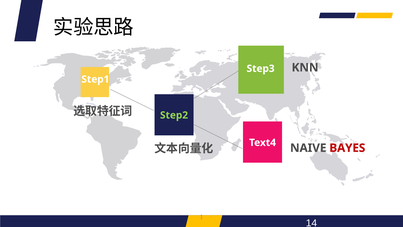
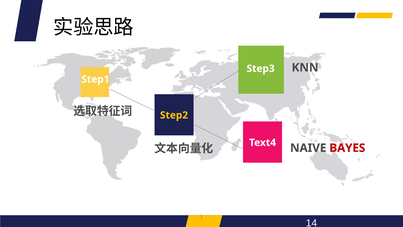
Step2 colour: light green -> yellow (174, 115)
